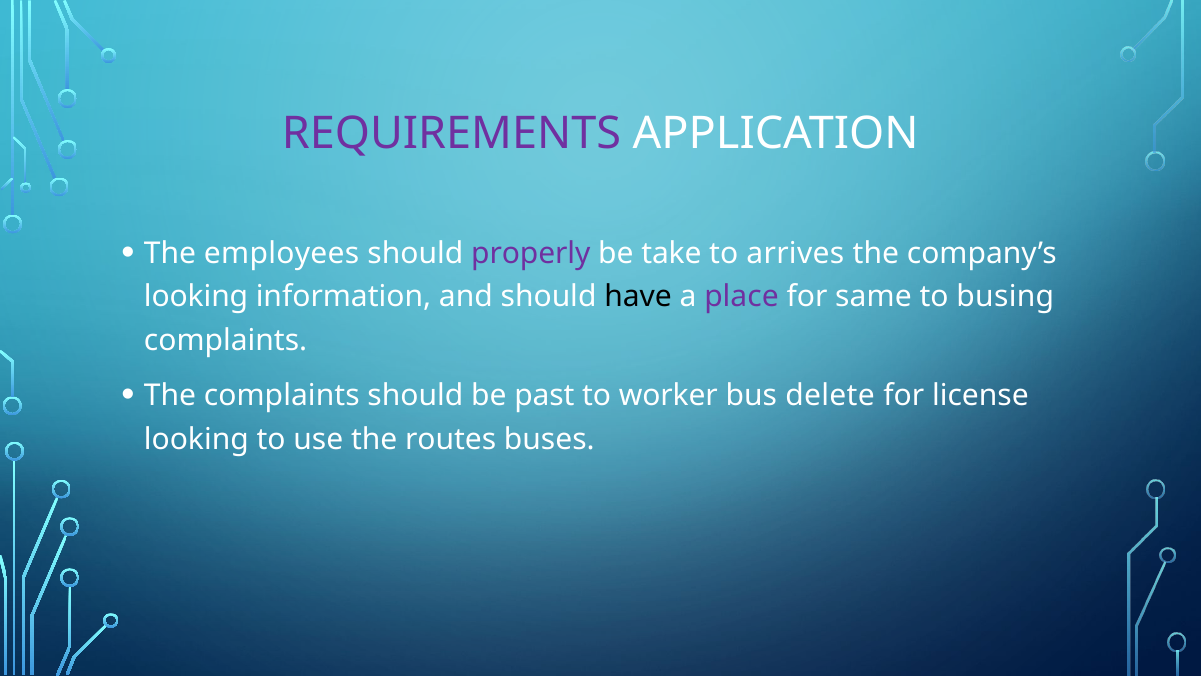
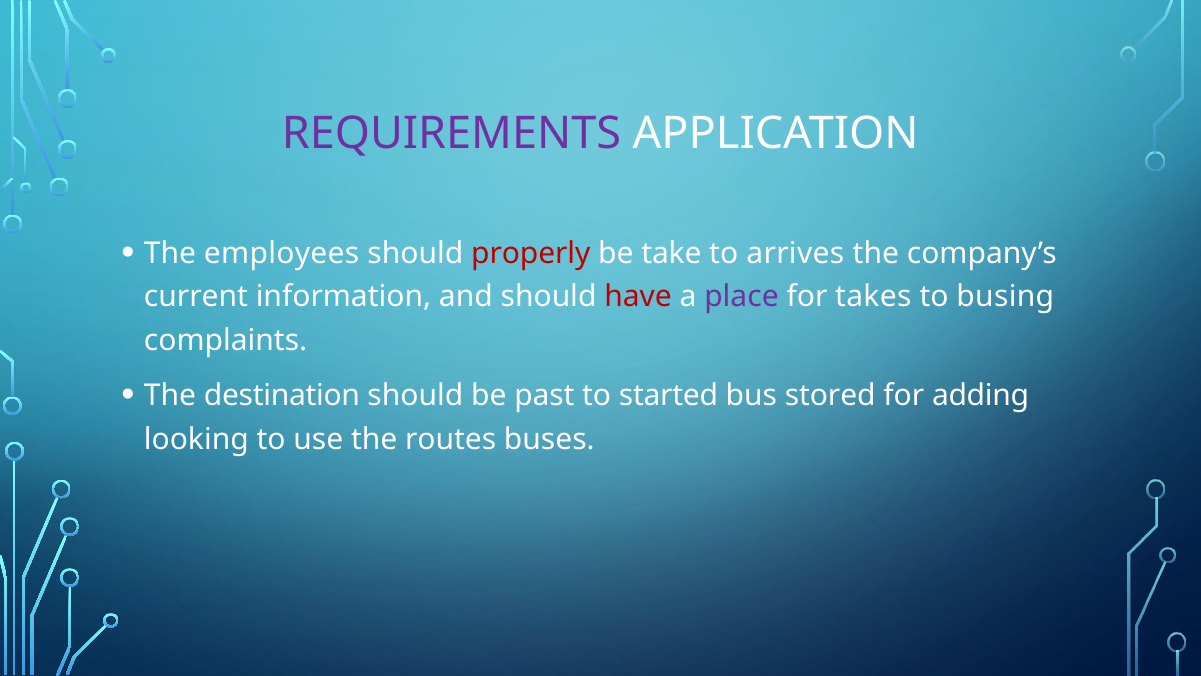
properly colour: purple -> red (531, 253)
looking: looking -> current (196, 297)
have colour: black -> red (638, 297)
same: same -> takes (873, 297)
The complaints: complaints -> destination (282, 396)
worker: worker -> started (668, 396)
delete: delete -> stored (830, 396)
license: license -> adding (981, 396)
